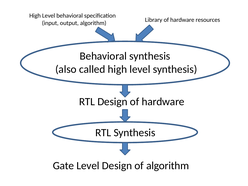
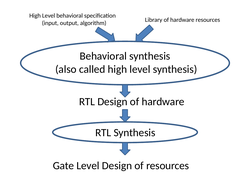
of algorithm: algorithm -> resources (168, 166)
